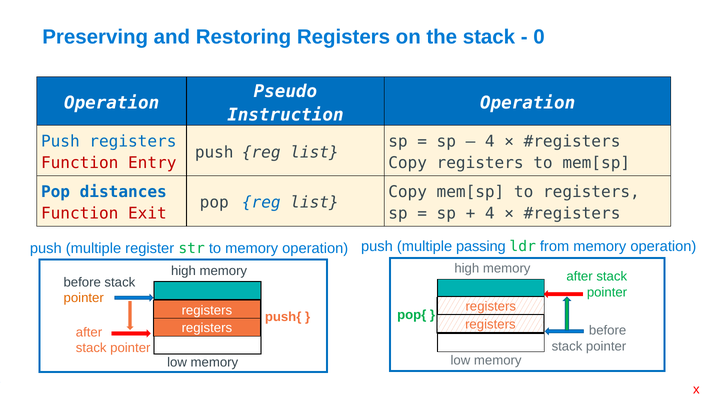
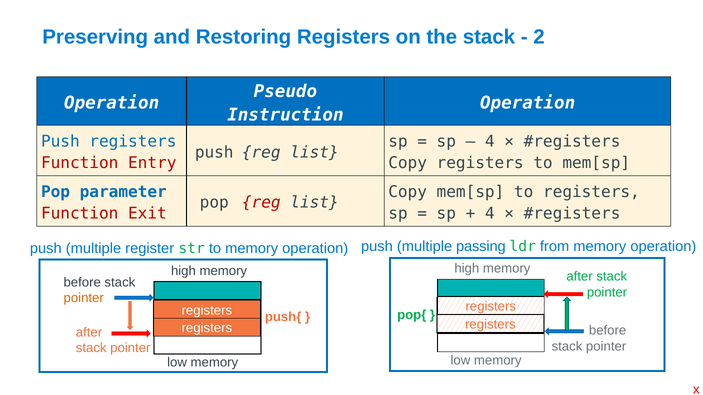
0: 0 -> 2 (539, 37)
distances: distances -> parameter (123, 192)
reg colour: blue -> red (261, 203)
